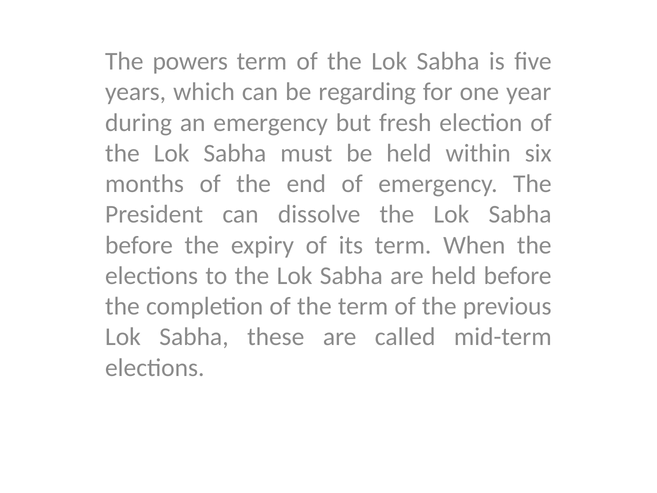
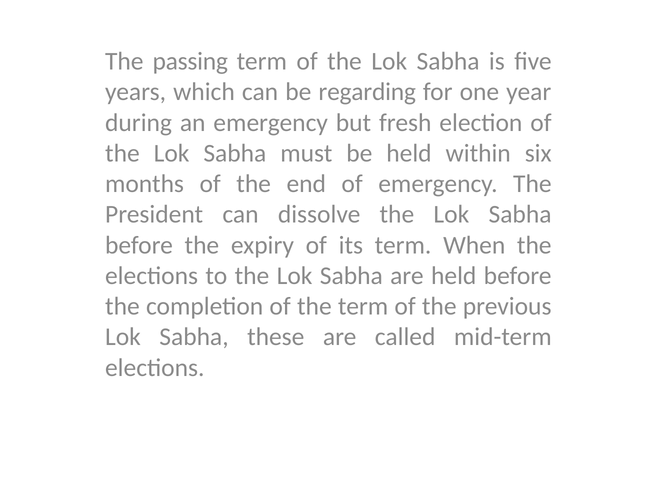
powers: powers -> passing (190, 61)
